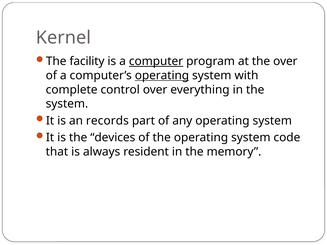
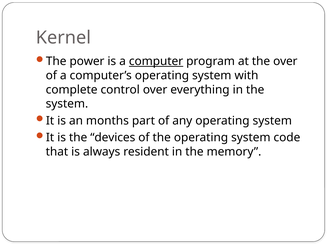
facility: facility -> power (87, 61)
operating underline: present -> none (162, 76)
records: records -> months (107, 121)
